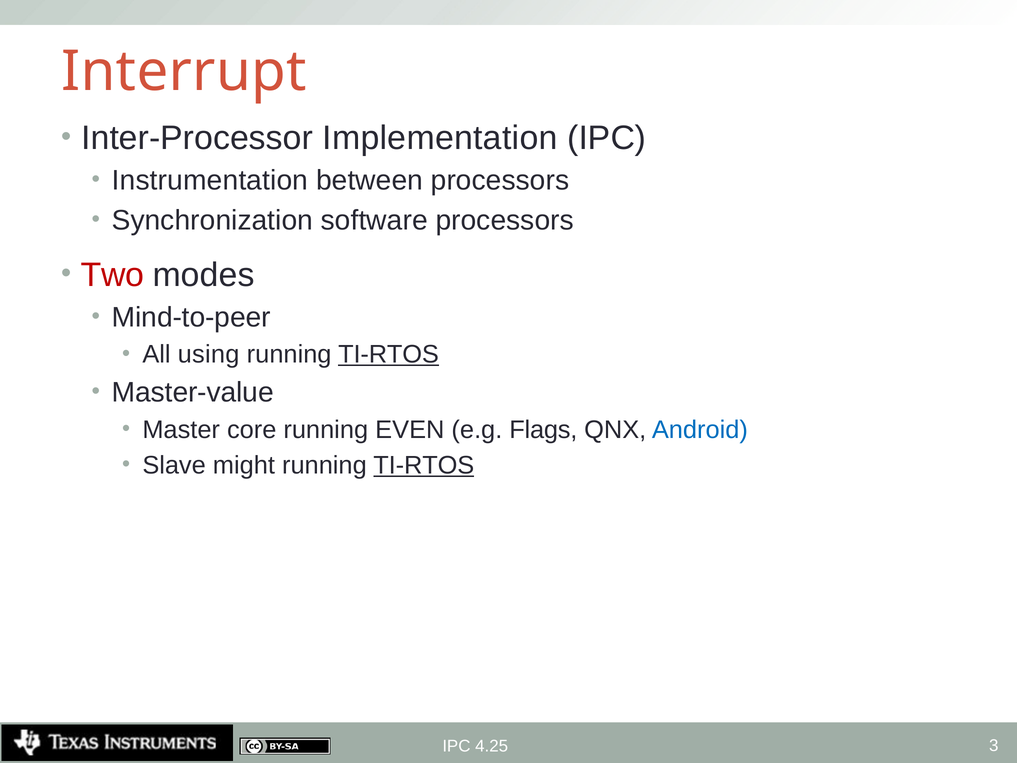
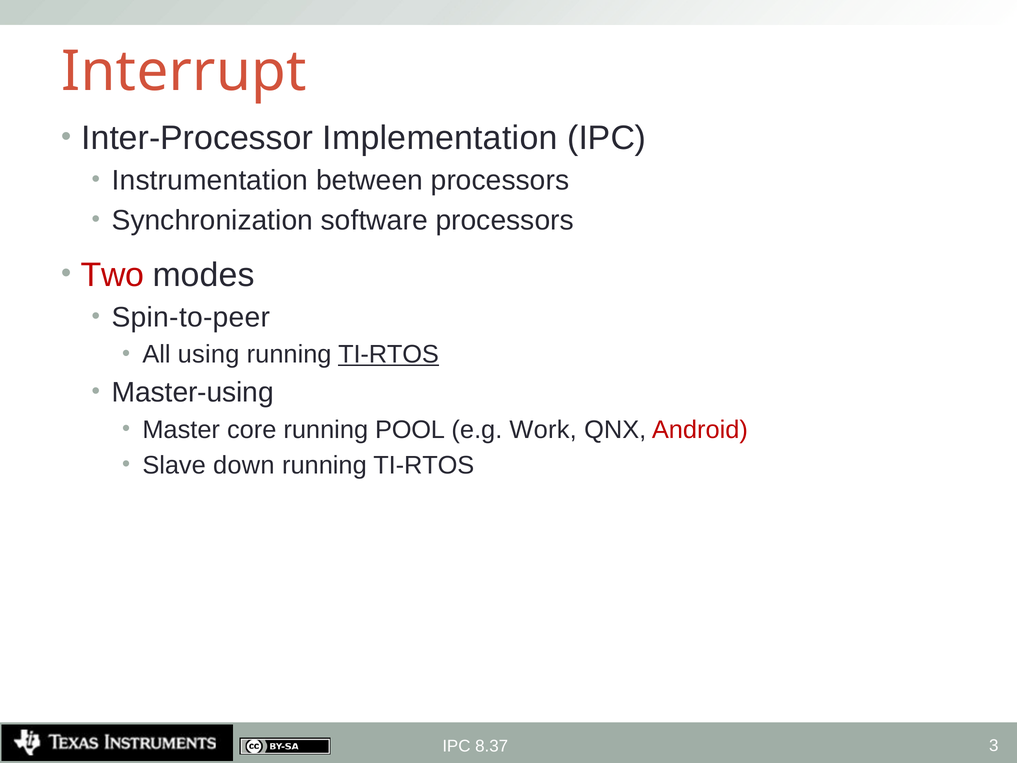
Mind-to-peer: Mind-to-peer -> Spin-to-peer (191, 317)
Master-value: Master-value -> Master-using (193, 392)
EVEN: EVEN -> POOL (410, 430)
Flags: Flags -> Work (543, 430)
Android colour: blue -> red (700, 430)
might: might -> down (244, 465)
TI-RTOS underline: present -> none (424, 465)
4.25: 4.25 -> 8.37 (492, 746)
